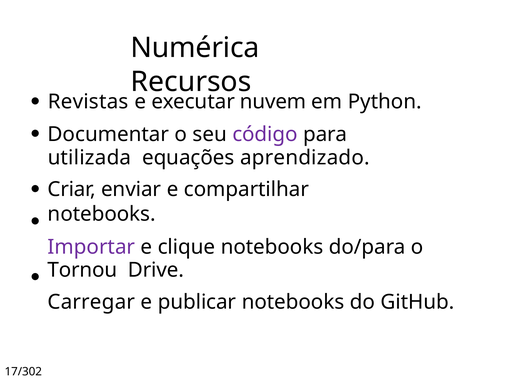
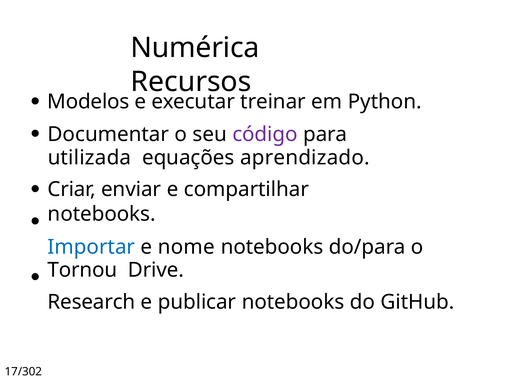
Revistas: Revistas -> Modelos (88, 102)
nuvem: nuvem -> treinar (273, 102)
Importar colour: purple -> blue (91, 247)
clique: clique -> nome (186, 247)
Carregar: Carregar -> Research (91, 302)
